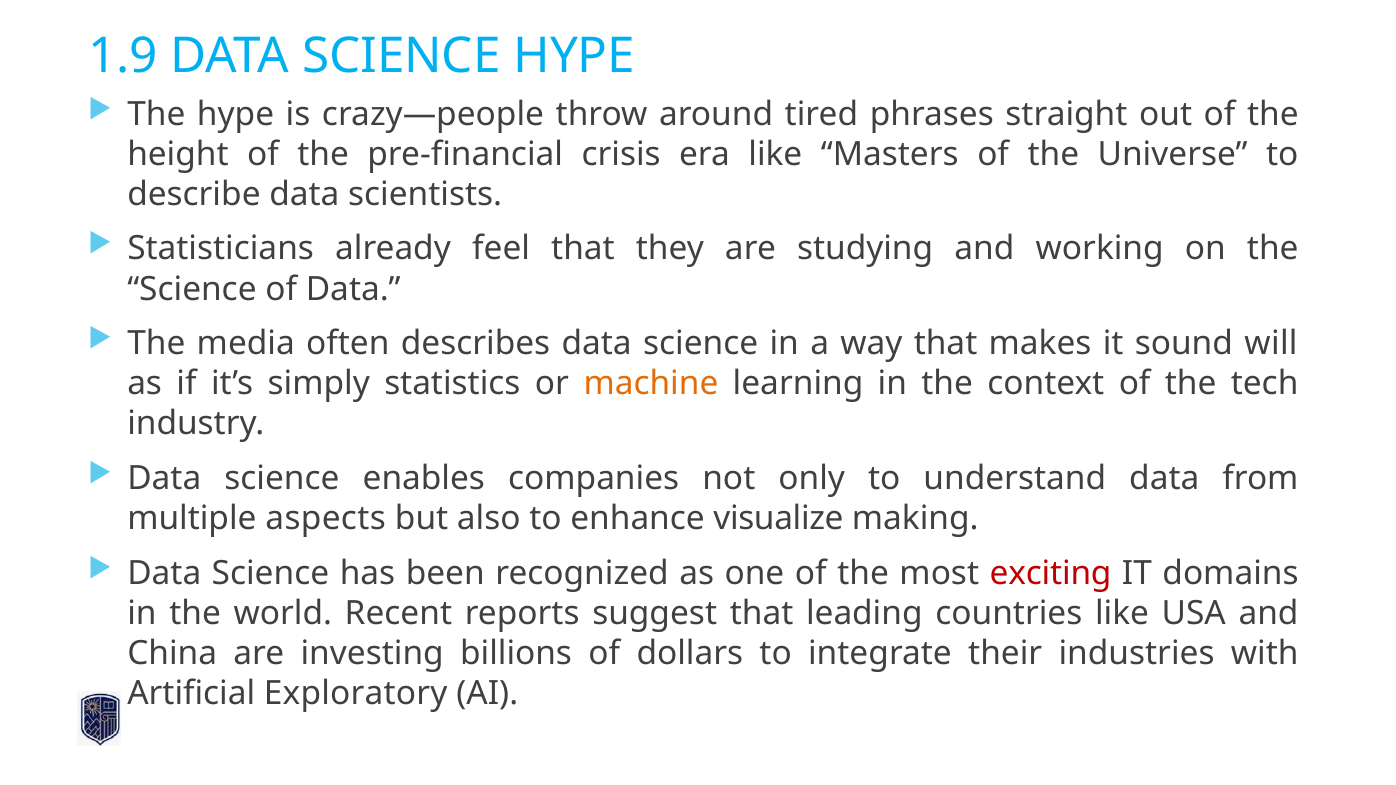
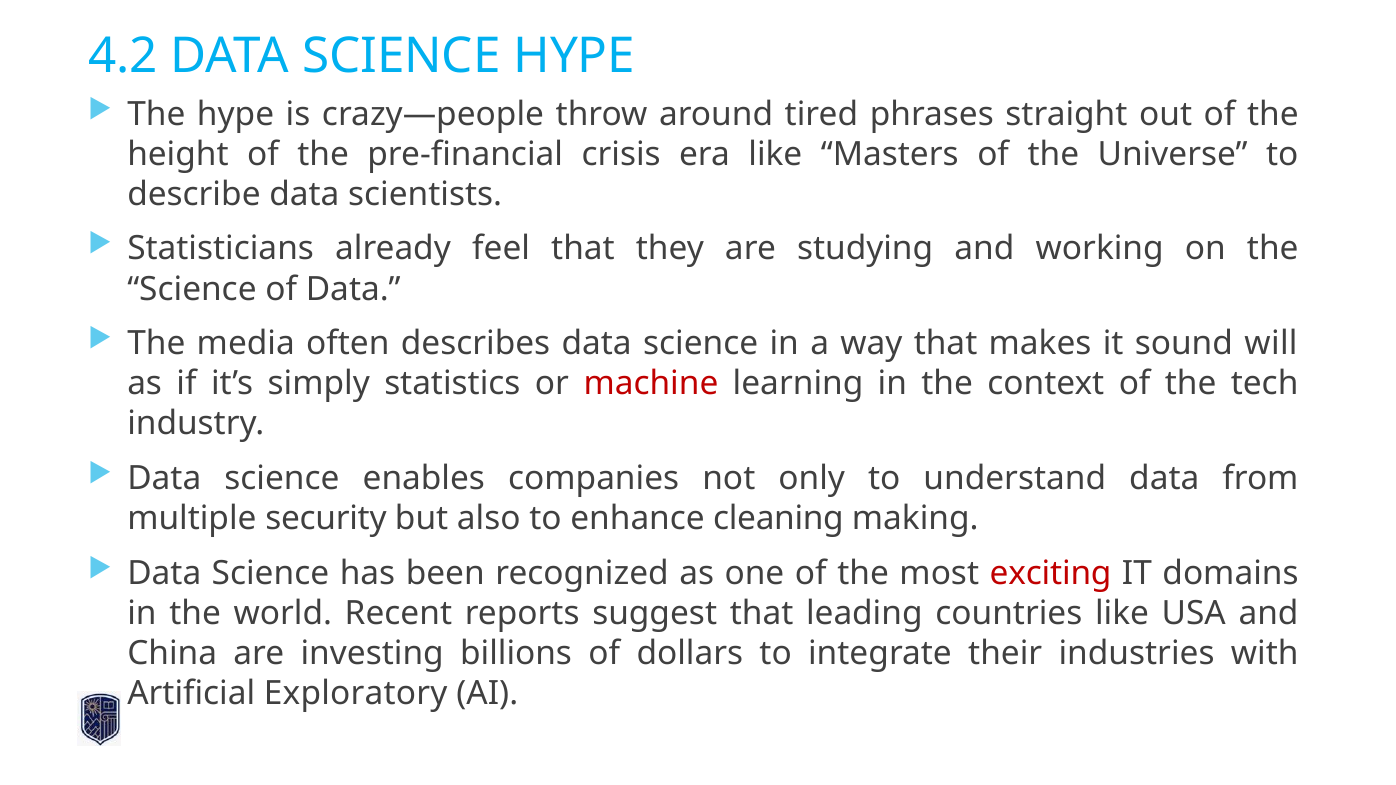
1.9: 1.9 -> 4.2 (123, 57)
machine colour: orange -> red (651, 384)
aspects: aspects -> security (326, 519)
visualize: visualize -> cleaning (778, 519)
